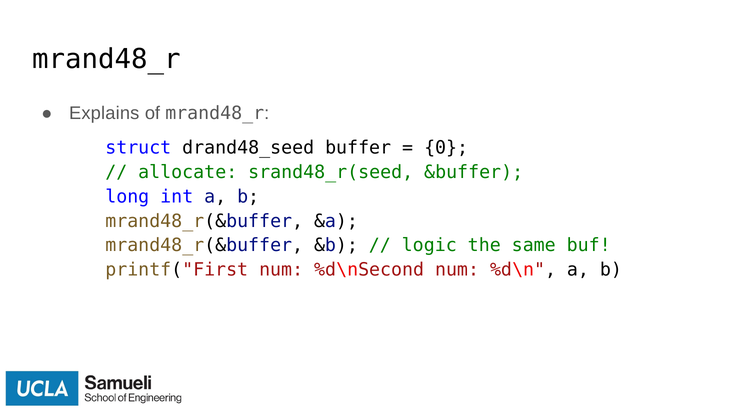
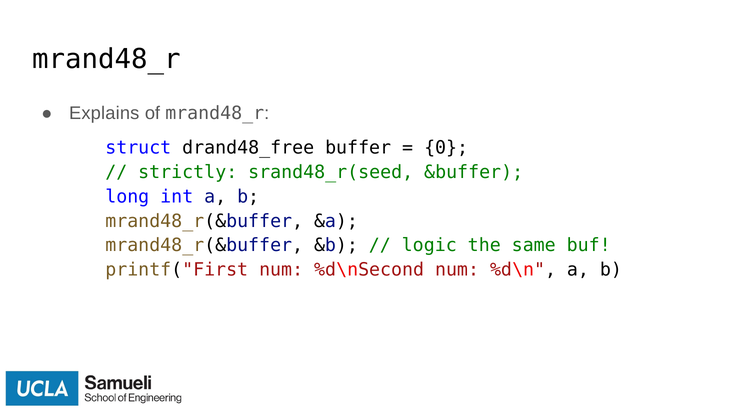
drand48_seed: drand48_seed -> drand48_free (248, 148)
allocate: allocate -> strictly (188, 172)
